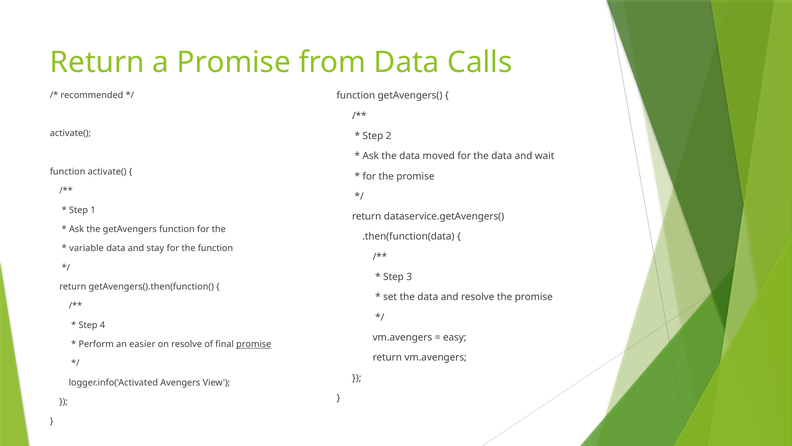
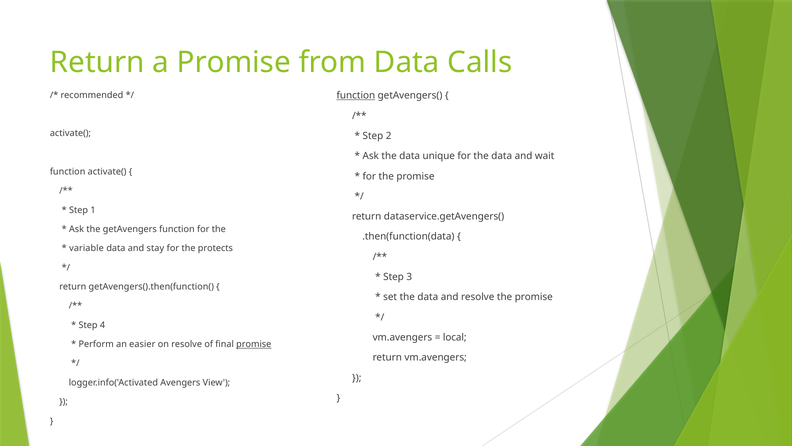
function underline: none -> present (356, 95)
moved: moved -> unique (439, 156)
the function: function -> protects (215, 248)
easy: easy -> local (455, 337)
